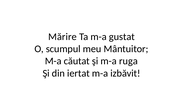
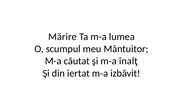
gustat: gustat -> lumea (122, 37)
ruga: ruga -> înalţ (128, 61)
